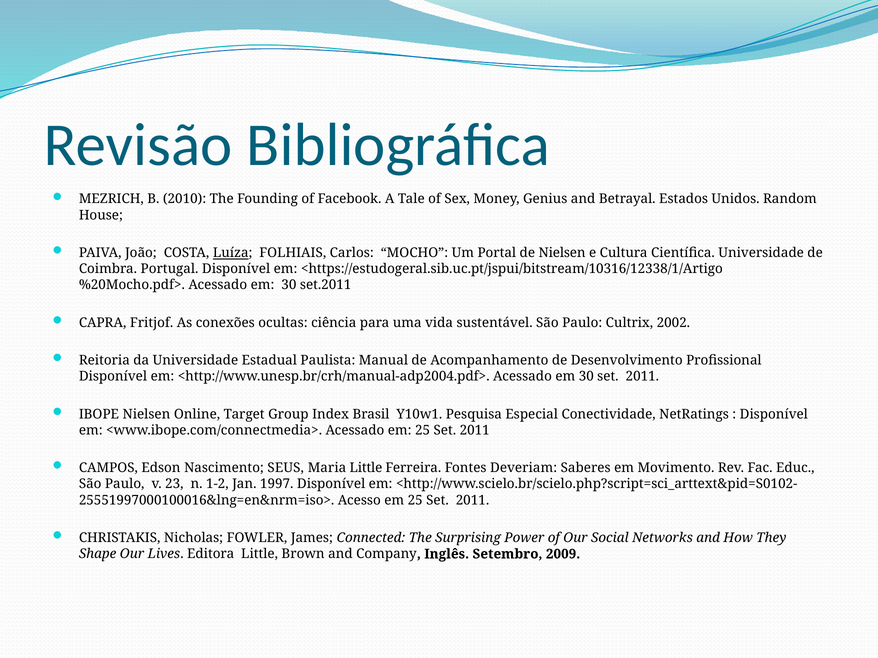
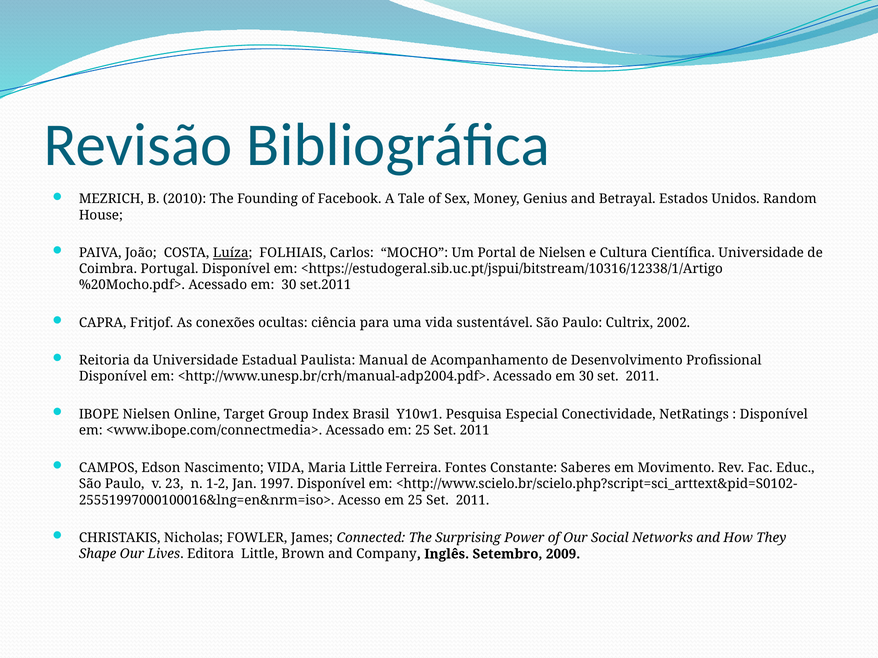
Nascimento SEUS: SEUS -> VIDA (286, 468)
Deveriam: Deveriam -> Constante (524, 468)
